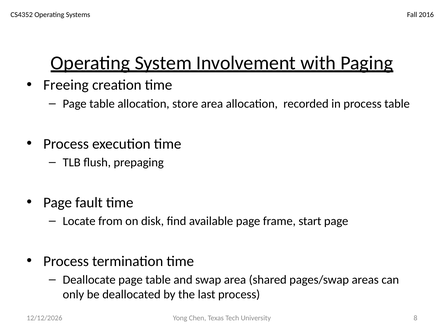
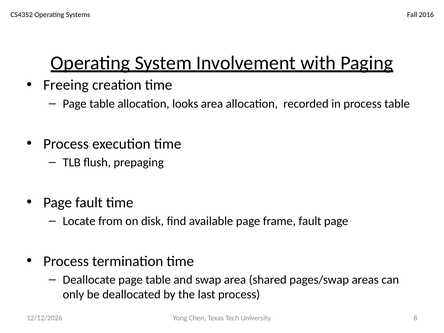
store: store -> looks (185, 104)
frame start: start -> fault (310, 221)
